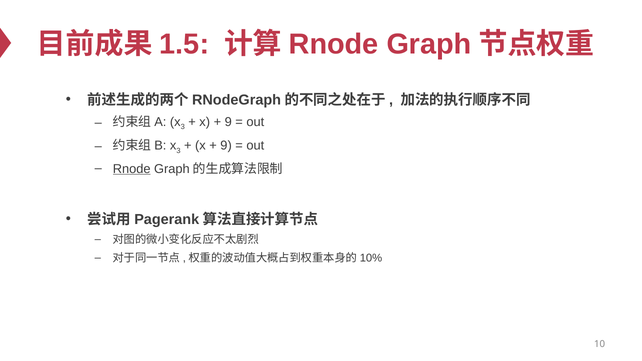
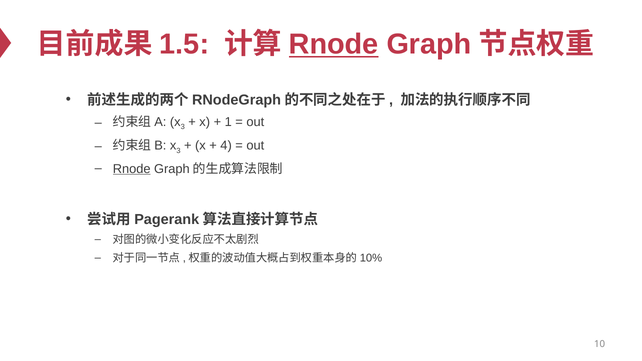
Rnode underline: none -> present (334, 44)
9: 9 -> 1 (228, 122)
9: 9 -> 4 (226, 146)
